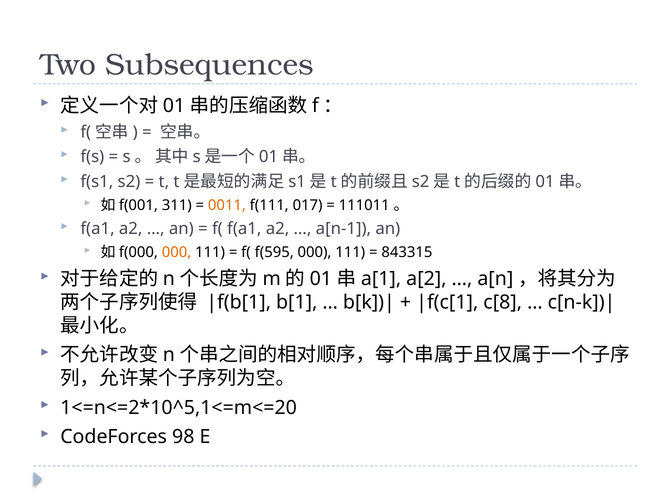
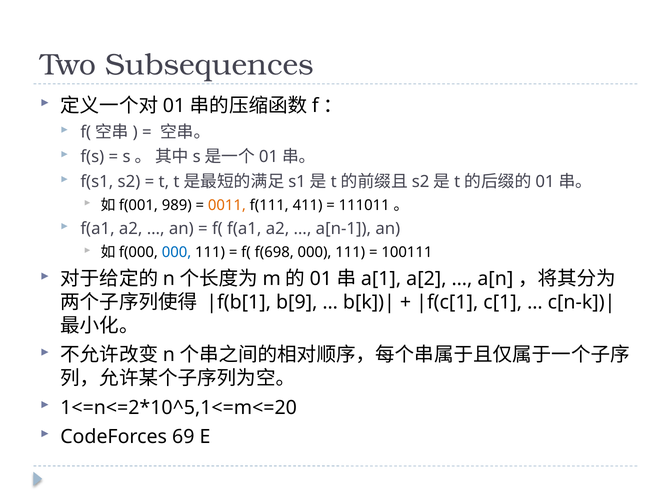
311: 311 -> 989 (177, 205)
017: 017 -> 411 (308, 205)
000 colour: orange -> blue (177, 253)
f(595: f(595 -> f(698 (274, 253)
843315: 843315 -> 100111 (407, 253)
b[1: b[1 -> b[9 (297, 303)
c[8: c[8 -> c[1 (503, 303)
98: 98 -> 69 (183, 437)
